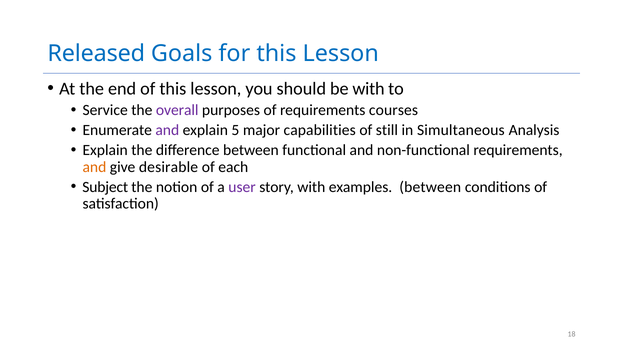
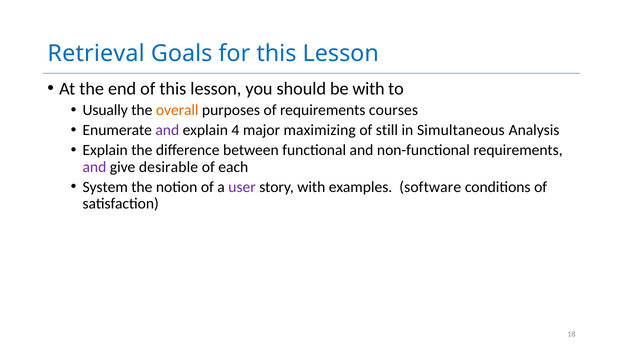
Released: Released -> Retrieval (96, 54)
Service: Service -> Usually (105, 110)
overall colour: purple -> orange (177, 110)
5: 5 -> 4 (235, 130)
capabilities: capabilities -> maximizing (320, 130)
and colour: orange -> purple (94, 167)
Subject: Subject -> System (105, 187)
examples between: between -> software (430, 187)
